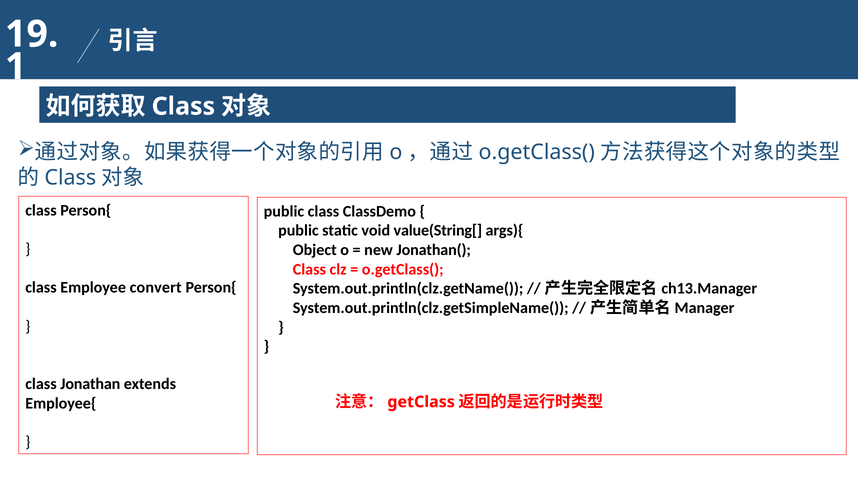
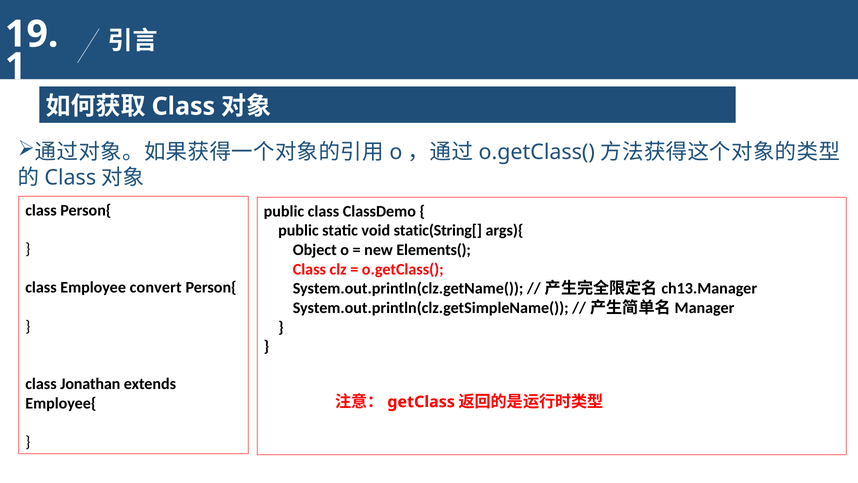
value(String[: value(String[ -> static(String[ (438, 231)
Jonathan(: Jonathan( -> Elements( (434, 250)
